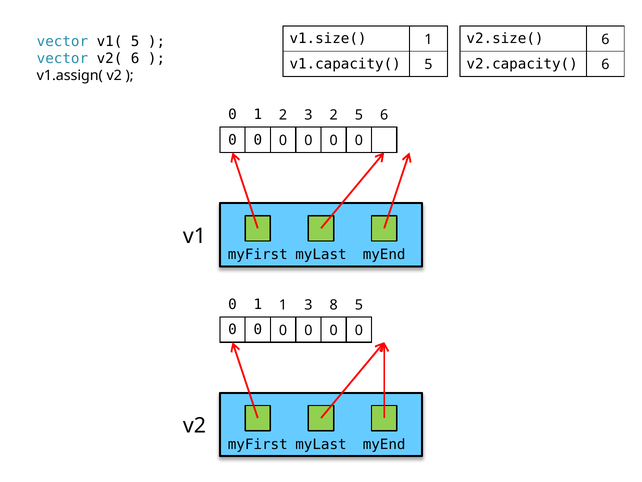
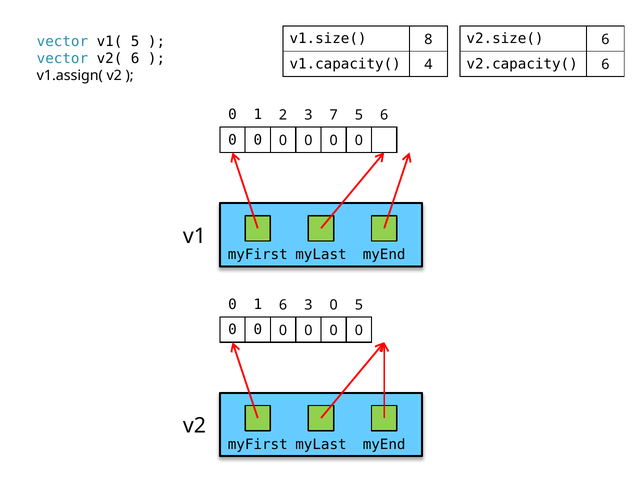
v1.size( 1: 1 -> 8 (428, 39)
v1.capacity( 5: 5 -> 4 (428, 65)
3 2: 2 -> 7 (334, 115)
1 1: 1 -> 6 (283, 305)
3 8: 8 -> 0 (334, 305)
